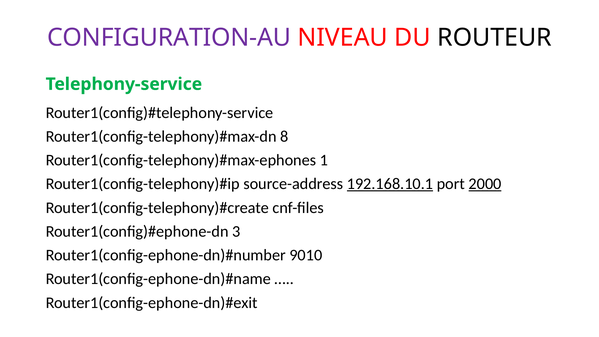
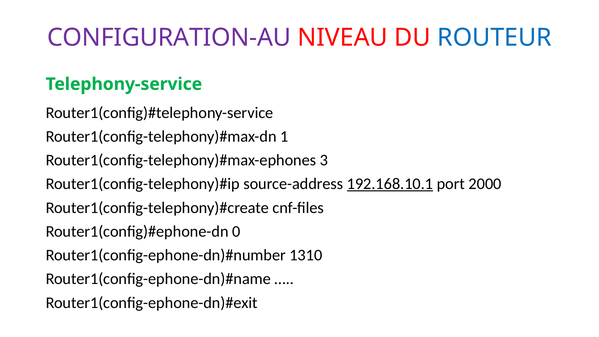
ROUTEUR colour: black -> blue (495, 37)
8: 8 -> 1 (284, 136)
1: 1 -> 3 (324, 160)
2000 underline: present -> none (485, 184)
3: 3 -> 0 (236, 231)
9010: 9010 -> 1310 (306, 255)
